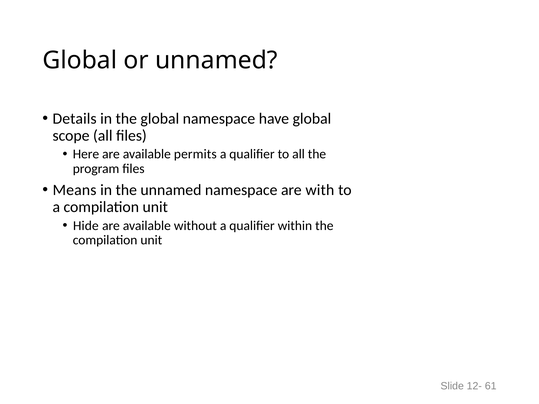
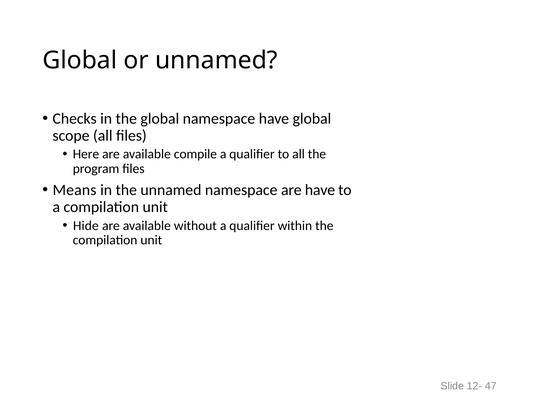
Details: Details -> Checks (75, 119)
permits: permits -> compile (195, 154)
are with: with -> have (320, 190)
61: 61 -> 47 (491, 386)
